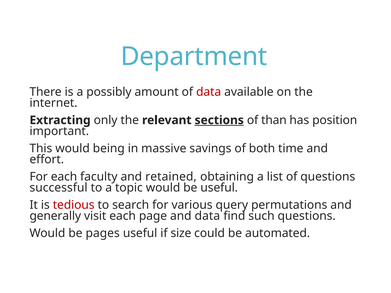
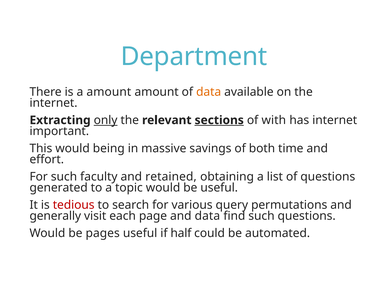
a possibly: possibly -> amount (109, 92)
data colour: red -> orange (209, 92)
only underline: none -> present (106, 120)
than: than -> with (274, 120)
has position: position -> internet (335, 120)
For each: each -> such (64, 177)
successful: successful -> generated (59, 188)
size: size -> half (181, 233)
